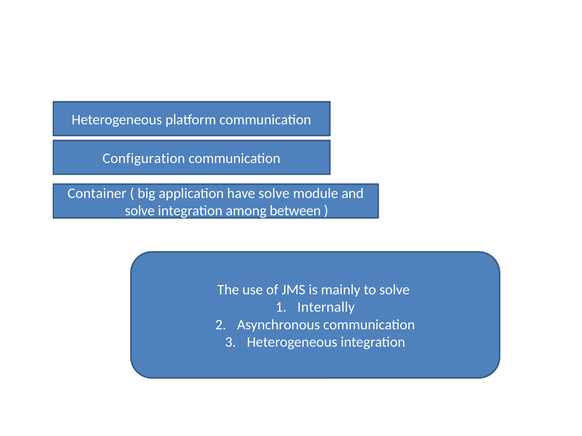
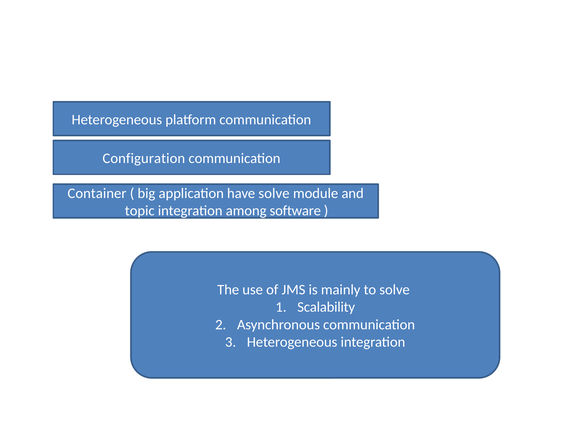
solve: solve -> topic (140, 211)
between: between -> software (295, 211)
Internally: Internally -> Scalability (326, 308)
